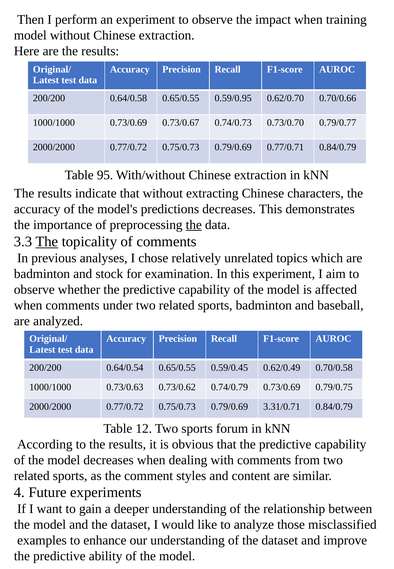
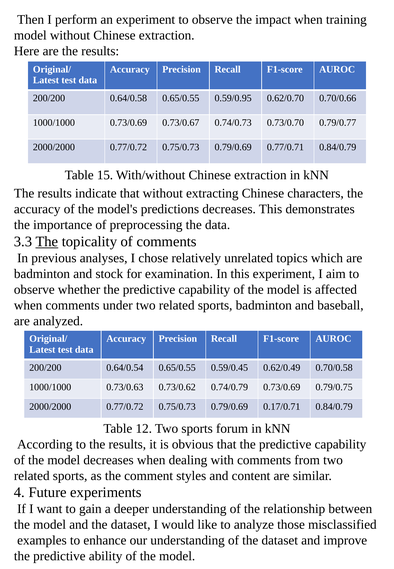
95: 95 -> 15 (105, 175)
the underline: present -> none (194, 225)
3.31/0.71: 3.31/0.71 -> 0.17/0.71 (282, 407)
